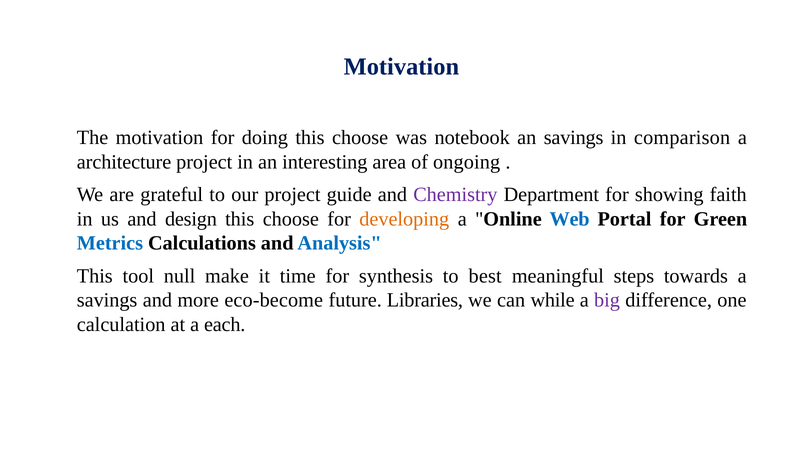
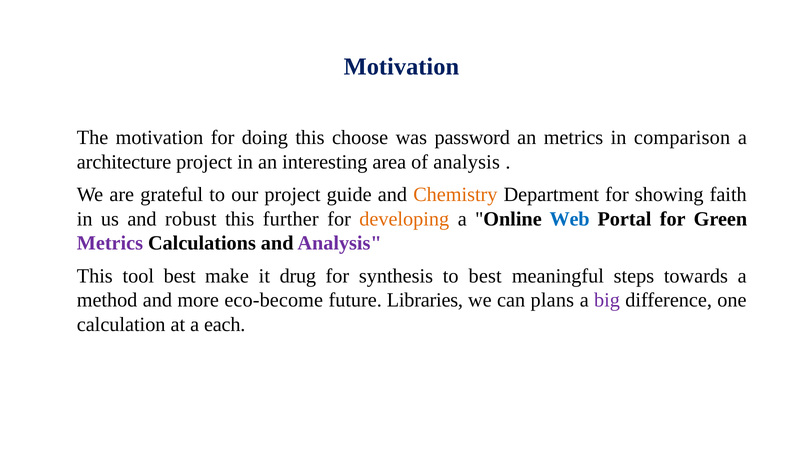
notebook: notebook -> password (472, 138)
an savings: savings -> metrics (573, 138)
of ongoing: ongoing -> analysis (467, 162)
Chemistry colour: purple -> orange (455, 195)
design: design -> robust (191, 219)
choose: choose -> further (291, 219)
Metrics colour: blue -> purple (110, 243)
Analysis colour: blue -> purple (340, 243)
tool null: null -> best (180, 276)
time: time -> drug (298, 276)
savings: savings -> method (107, 300)
while: while -> plans (552, 300)
